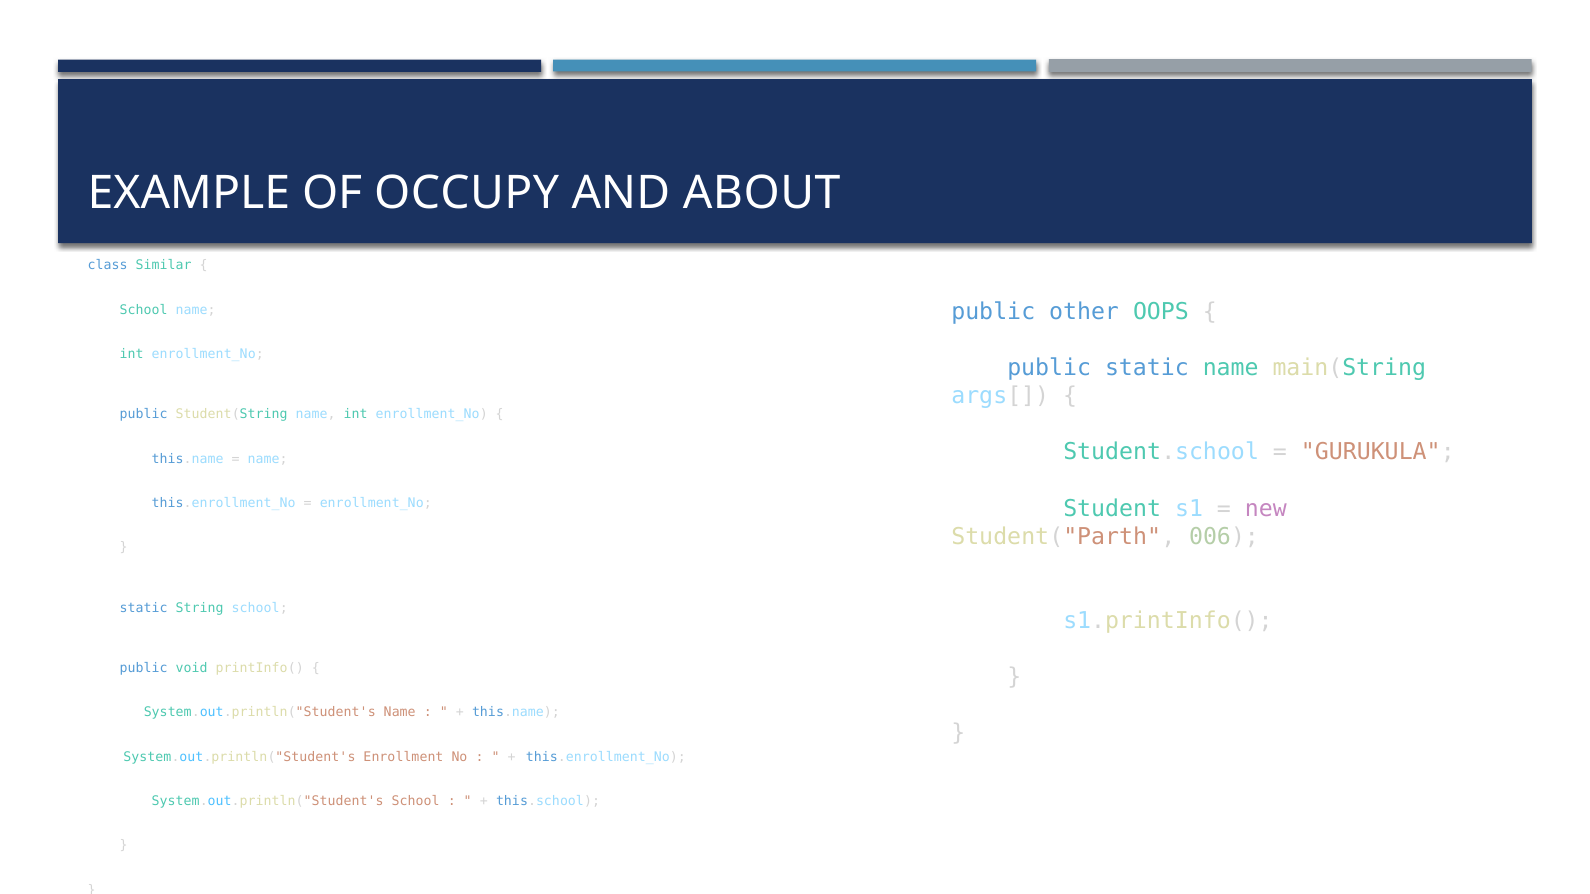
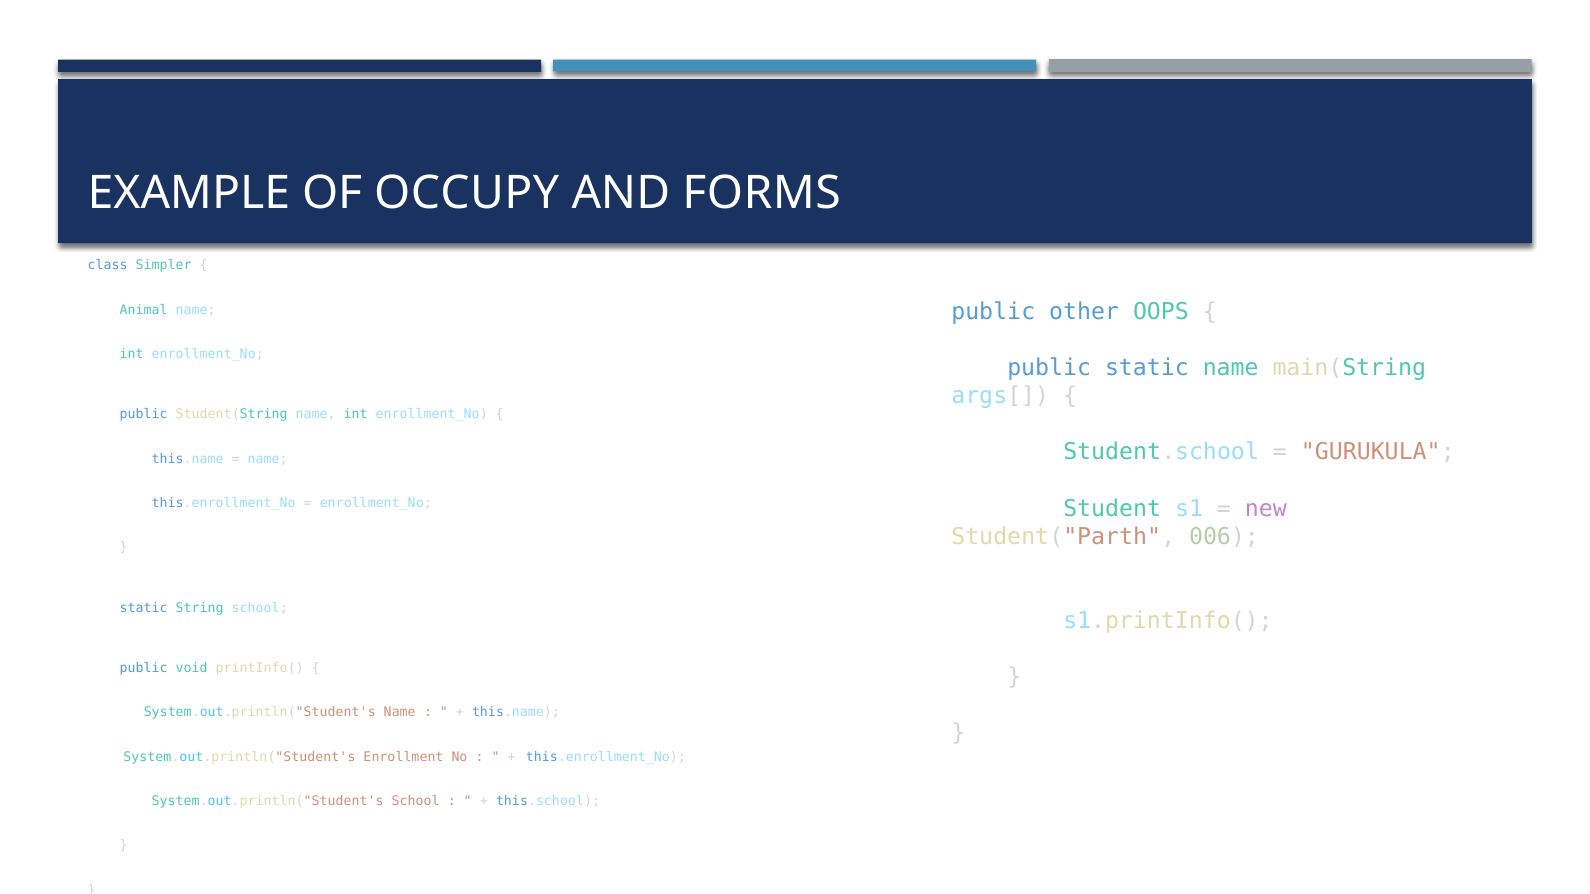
ABOUT: ABOUT -> FORMS (762, 193)
Similar: Similar -> Simpler (164, 266)
School: School -> Animal (144, 310)
